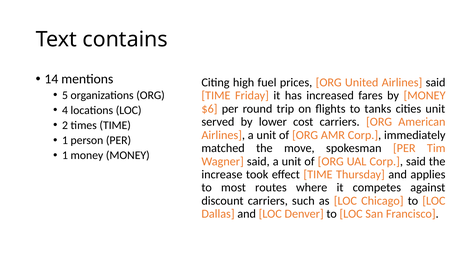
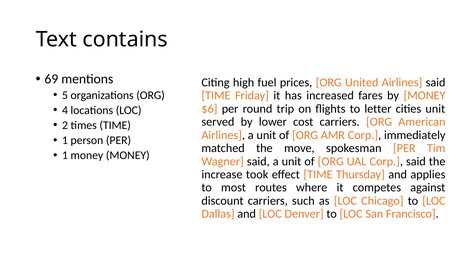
14: 14 -> 69 (51, 79)
tanks: tanks -> letter (378, 109)
